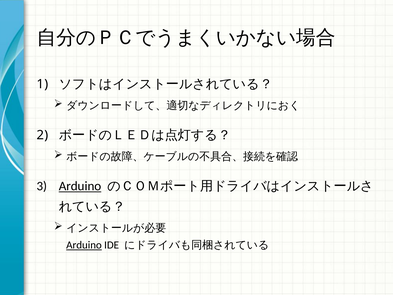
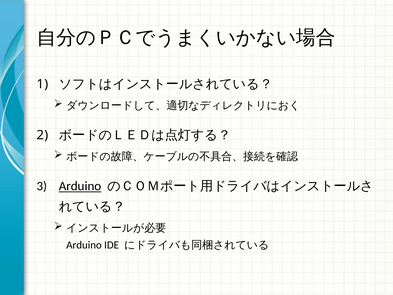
Arduino underline: present -> none (84, 245)
